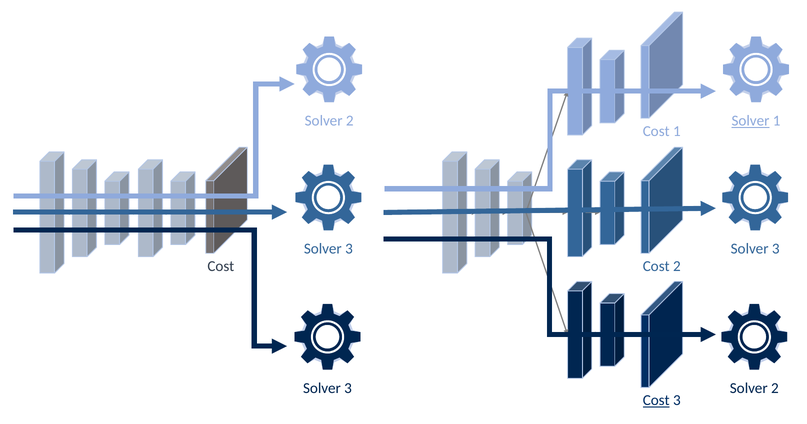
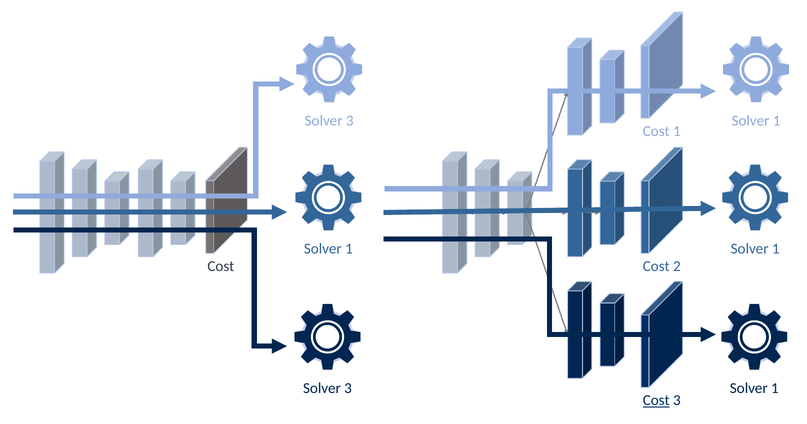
2: 2 -> 3 (350, 121)
Solver underline: present -> none (750, 121)
3: 3 -> 1 (349, 249)
3: 3 -> 1 (776, 249)
2: 2 -> 1 (775, 388)
